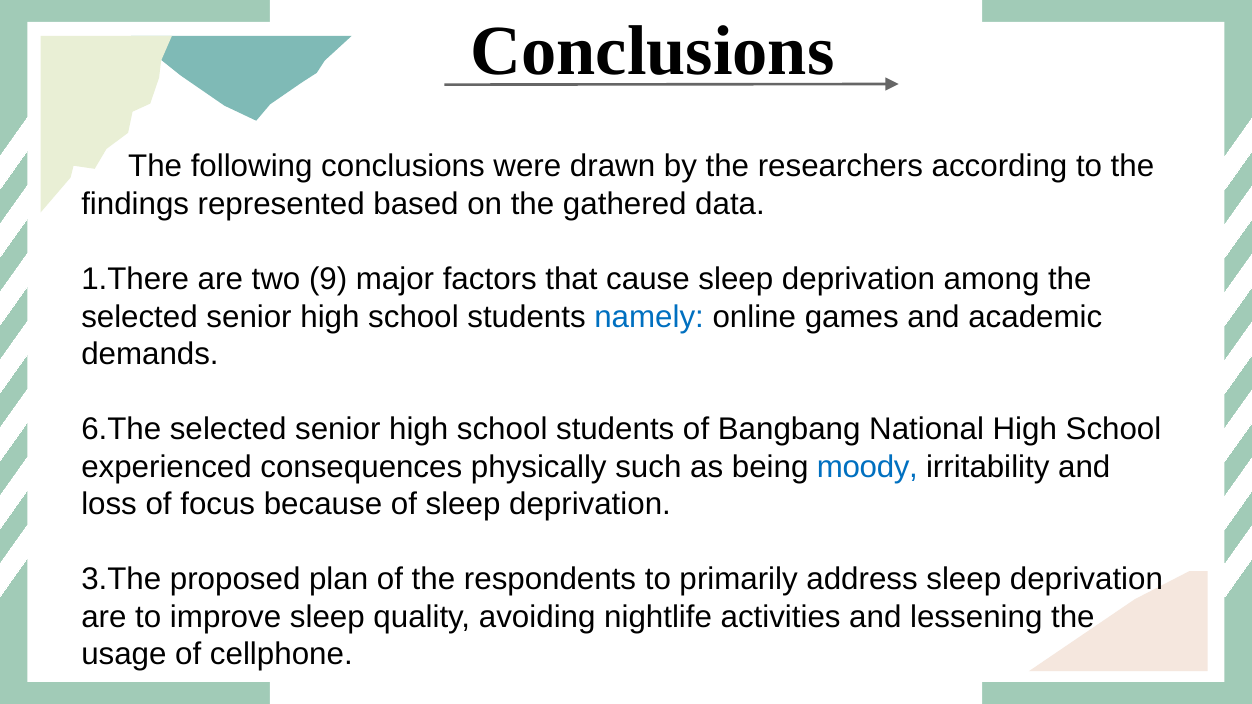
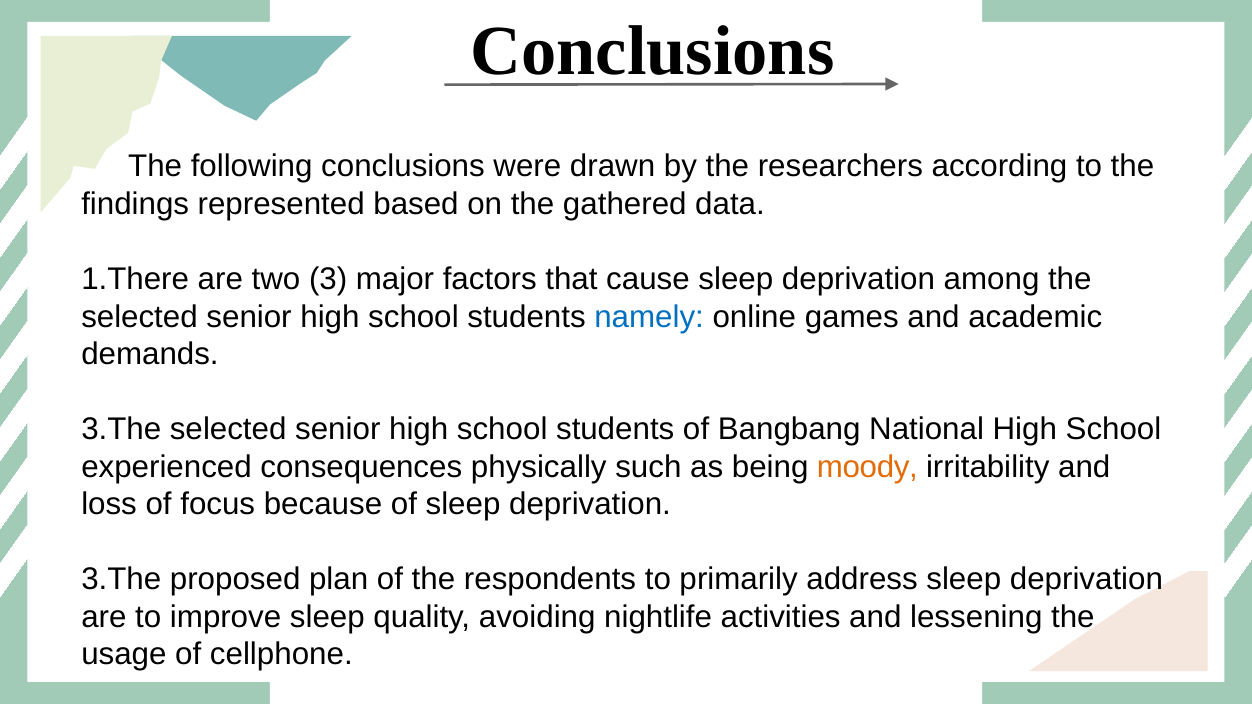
9: 9 -> 3 (328, 279)
6.The: 6.The -> 3.The (121, 430)
moody colour: blue -> orange (867, 467)
